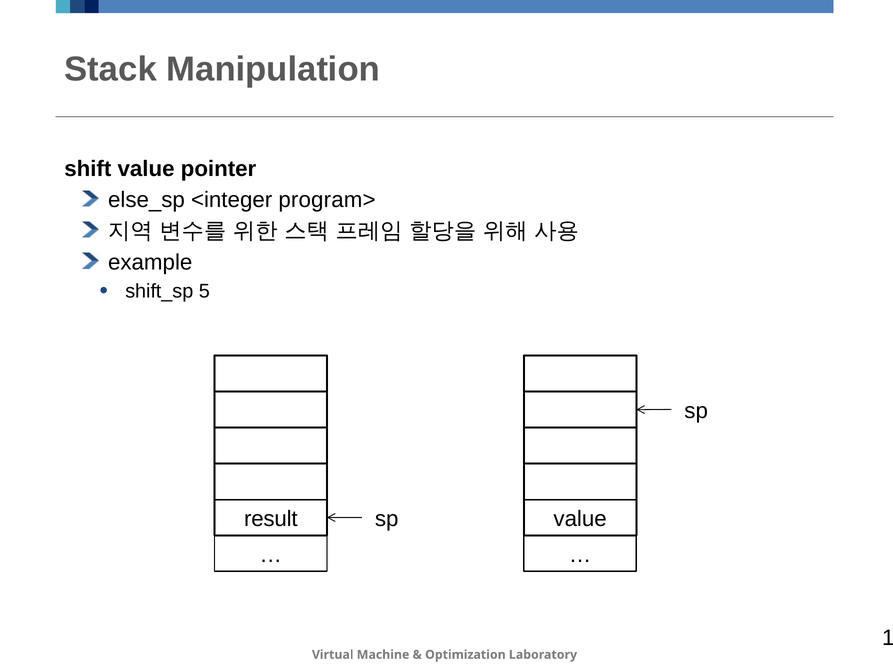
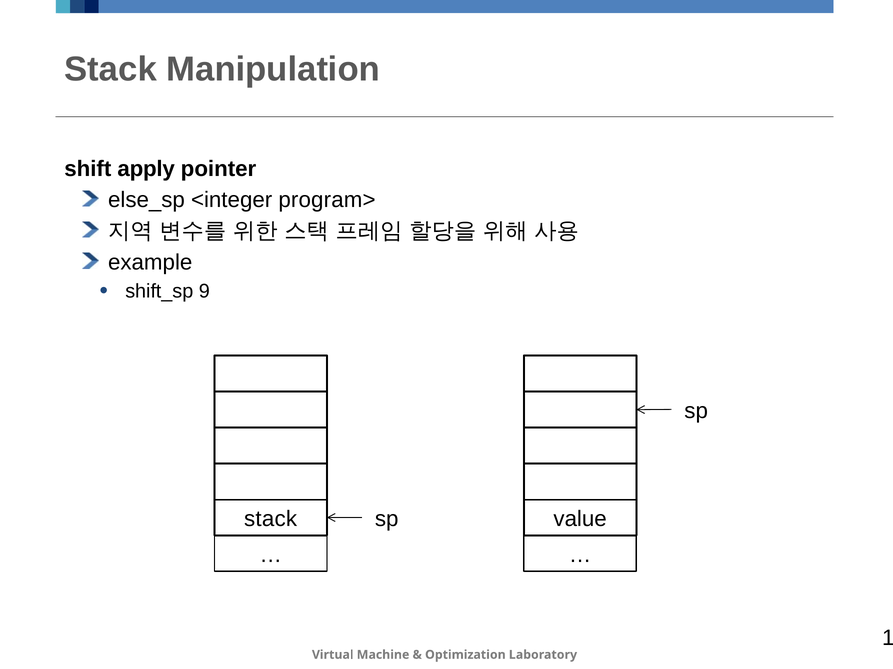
shift value: value -> apply (146, 169)
5: 5 -> 9 (204, 292)
result: result -> stack (271, 520)
